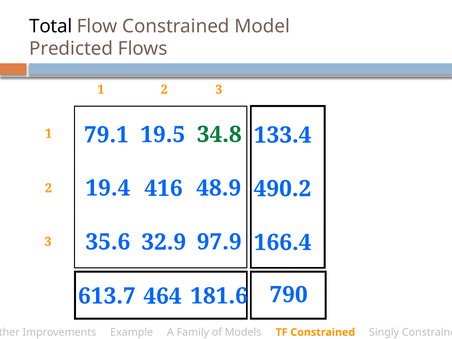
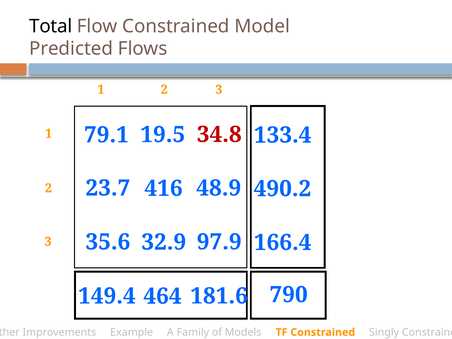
34.8 colour: green -> red (219, 135)
19.4: 19.4 -> 23.7 (108, 188)
613.7: 613.7 -> 149.4 (107, 296)
